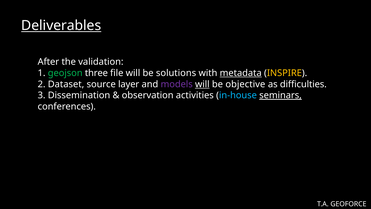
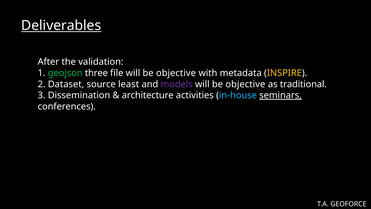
file will be solutions: solutions -> objective (176, 73)
metadata underline: present -> none (241, 73)
layer: layer -> least (129, 84)
will underline: present -> none (202, 84)
difficulties: difficulties -> traditional (303, 84)
observation: observation -> architecture (148, 95)
